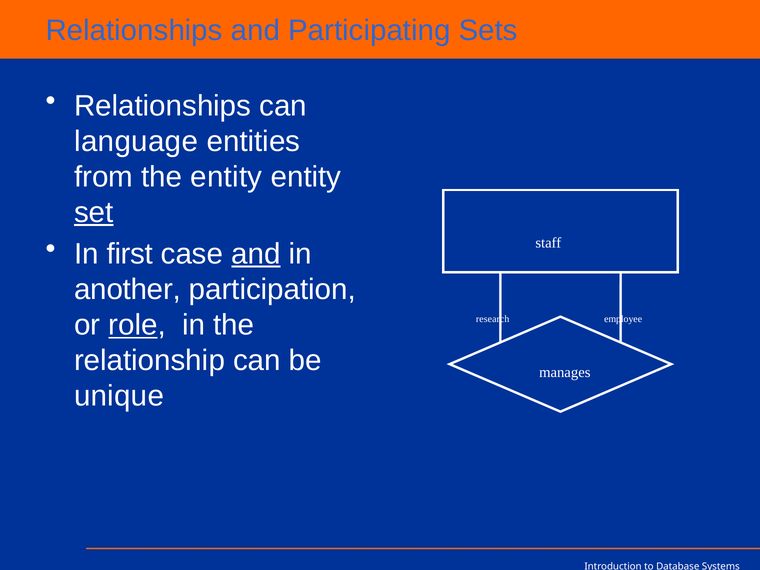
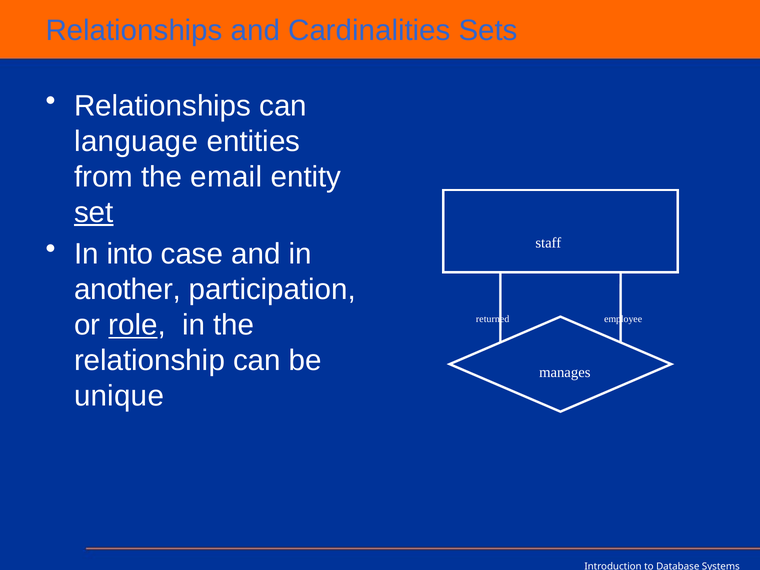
Participating: Participating -> Cardinalities (369, 31)
the entity: entity -> email (226, 177)
first: first -> into (130, 254)
and underline: present -> none (256, 254)
research: research -> returned (493, 319)
